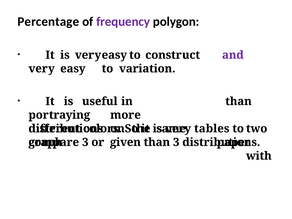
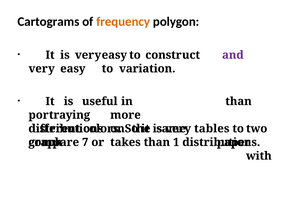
Percentage: Percentage -> Cartograms (48, 22)
frequency colour: purple -> orange (123, 22)
3: 3 -> 7 (85, 142)
given: given -> takes (125, 142)
than 3: 3 -> 1 (176, 142)
